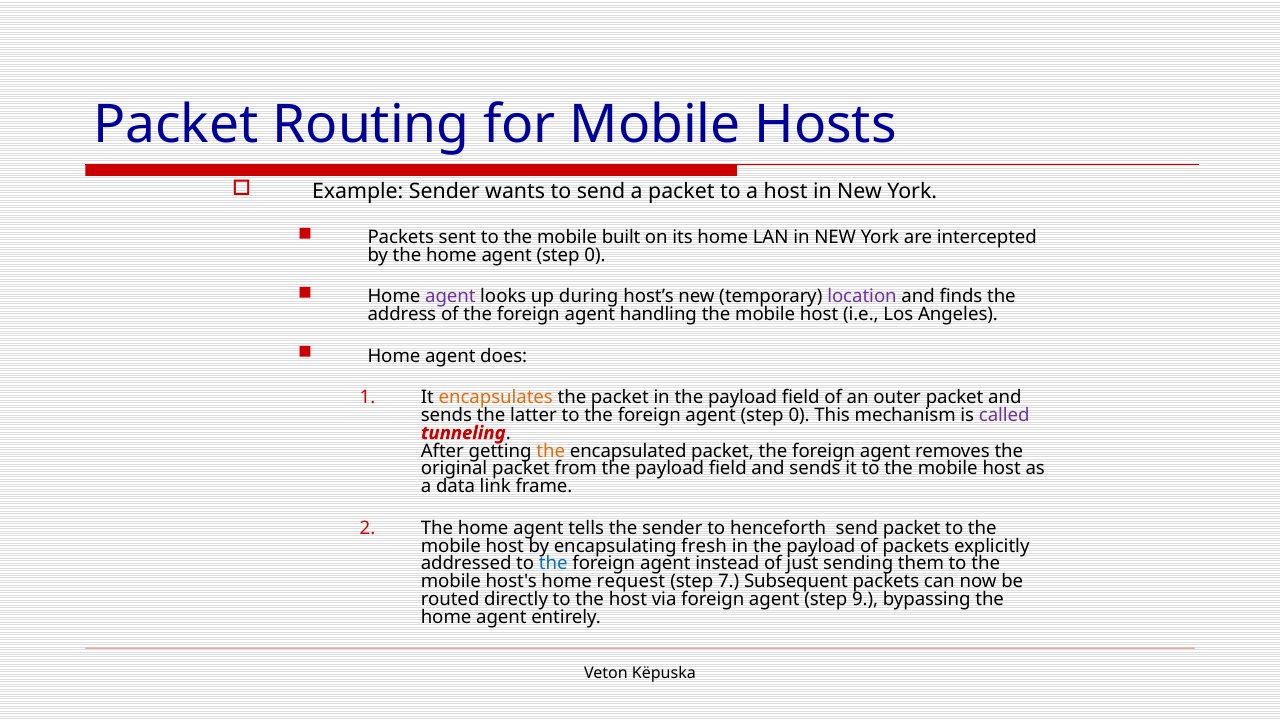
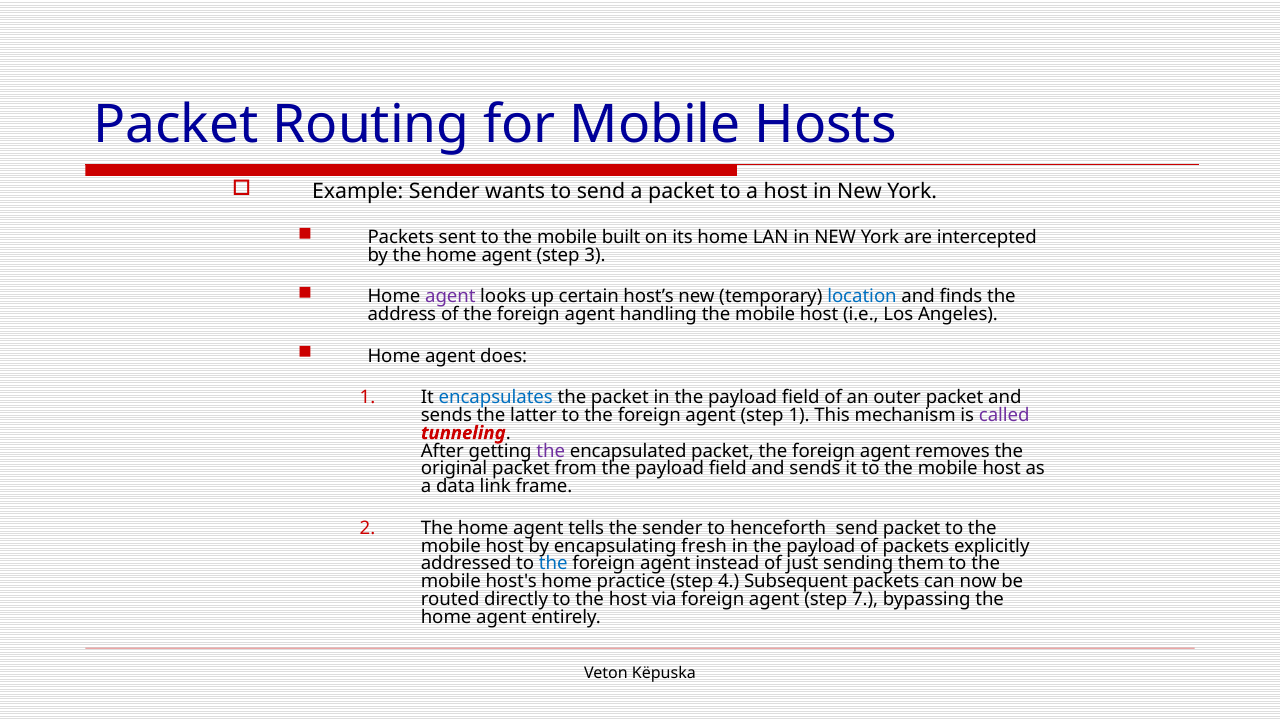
home agent step 0: 0 -> 3 (595, 255)
during: during -> certain (589, 297)
location colour: purple -> blue (862, 297)
encapsulates colour: orange -> blue (496, 397)
foreign agent step 0: 0 -> 1 (799, 415)
the colour: orange -> purple (551, 451)
request: request -> practice (631, 582)
7: 7 -> 4 (729, 582)
9: 9 -> 7 (865, 600)
